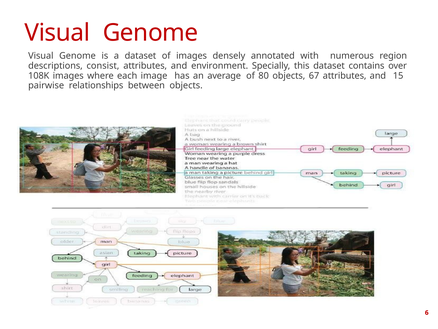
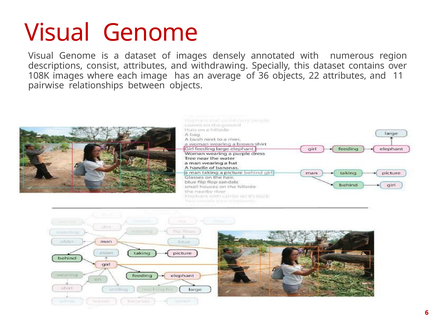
environment: environment -> withdrawing (220, 66)
80: 80 -> 36 (264, 76)
67: 67 -> 22 (314, 76)
15: 15 -> 11 (398, 76)
